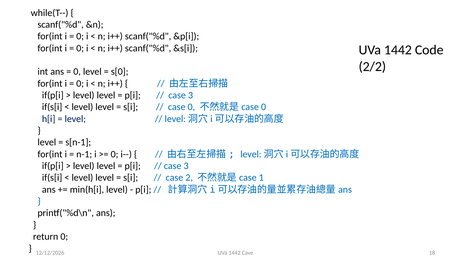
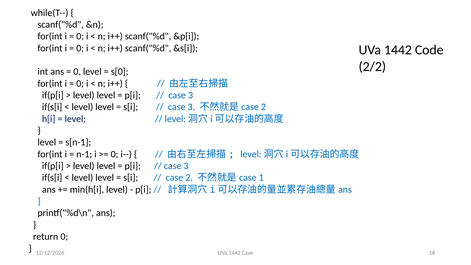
0: 0 -> 3 (191, 107)
0: 0 -> 2 (264, 107)
